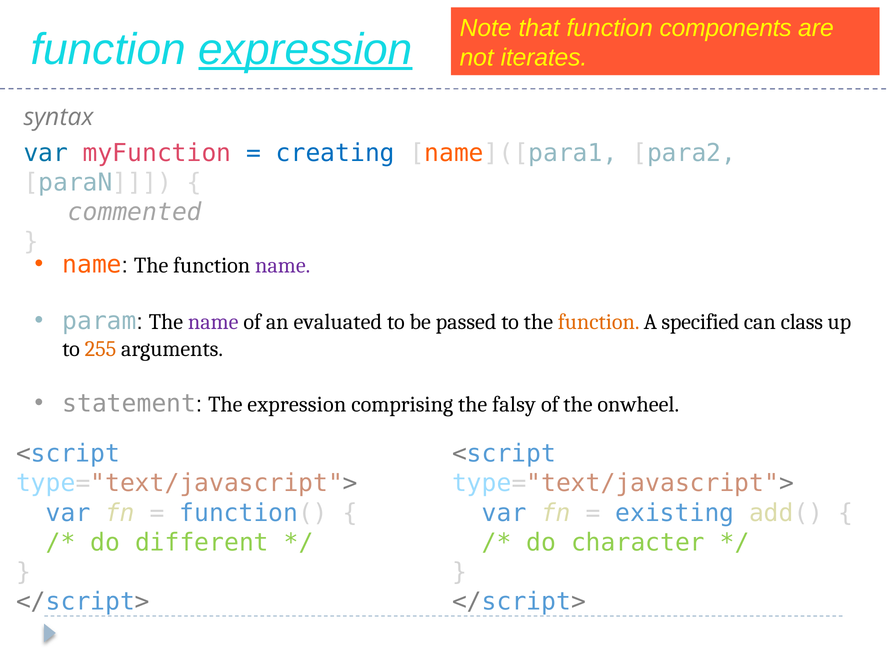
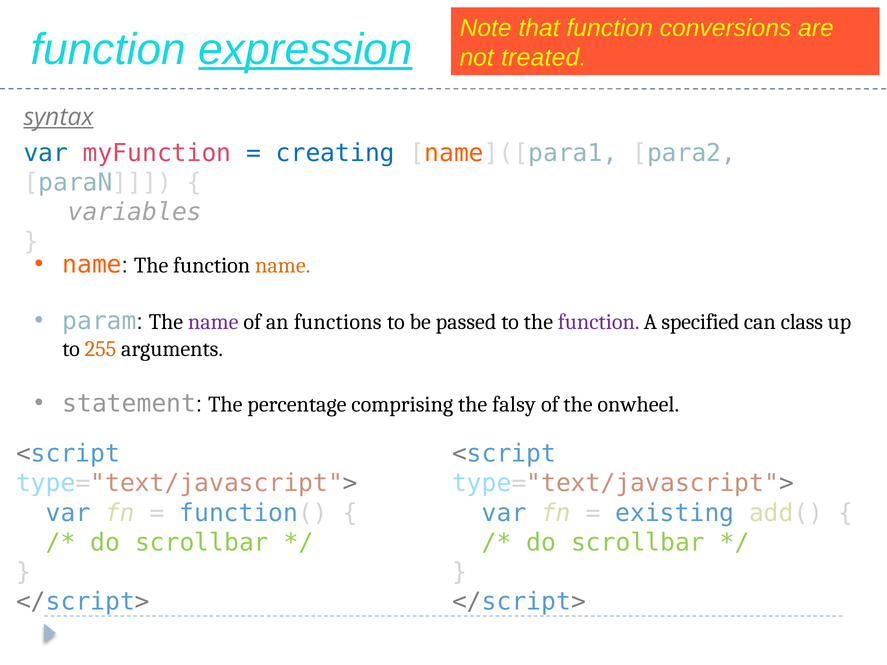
components: components -> conversions (725, 28)
iterates: iterates -> treated (544, 58)
syntax underline: none -> present (59, 117)
commented: commented -> variables (135, 212)
name colour: purple -> orange (283, 266)
evaluated: evaluated -> functions (338, 322)
function colour: orange -> purple (599, 322)
The expression: expression -> percentage (297, 405)
different: different -> scrollbar (202, 543)
character: character -> scrollbar (638, 543)
